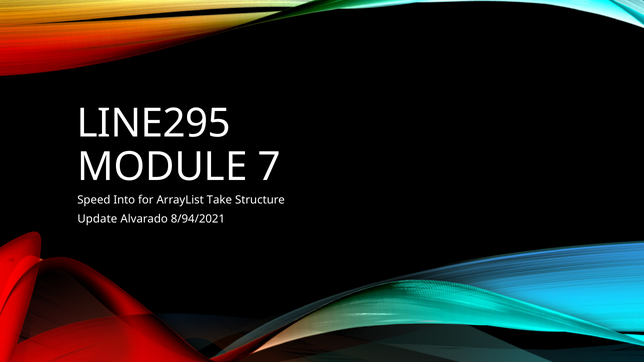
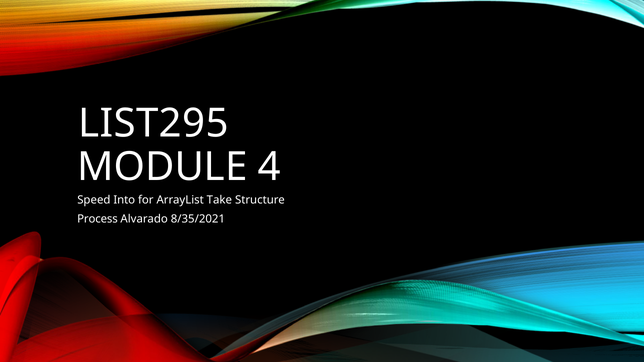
LINE295: LINE295 -> LIST295 (153, 124)
7: 7 -> 4 (269, 167)
Update: Update -> Process (97, 219)
8/94/2021: 8/94/2021 -> 8/35/2021 (198, 219)
